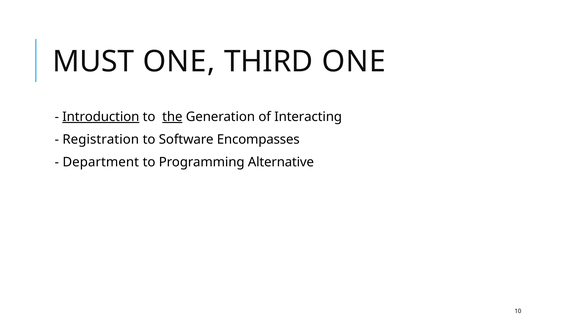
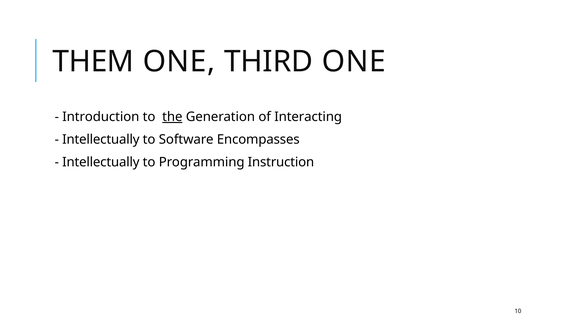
MUST: MUST -> THEM (93, 62)
Introduction underline: present -> none (101, 117)
Registration: Registration -> Intellectually (101, 139)
Department: Department -> Intellectually (101, 162)
Alternative: Alternative -> Instruction (281, 162)
